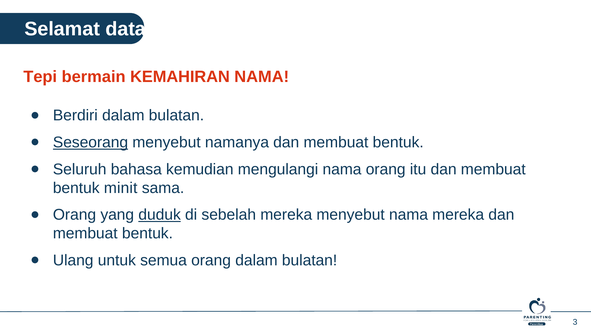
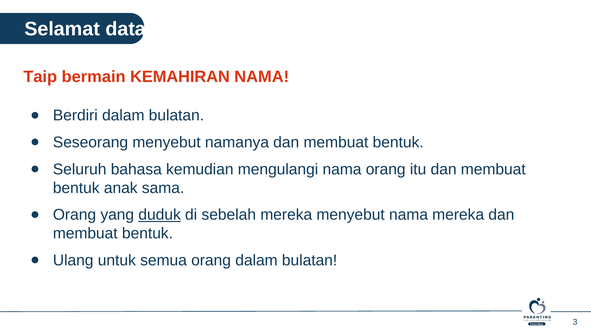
Tepi: Tepi -> Taip (40, 77)
Seseorang underline: present -> none (90, 143)
minit: minit -> anak (121, 188)
